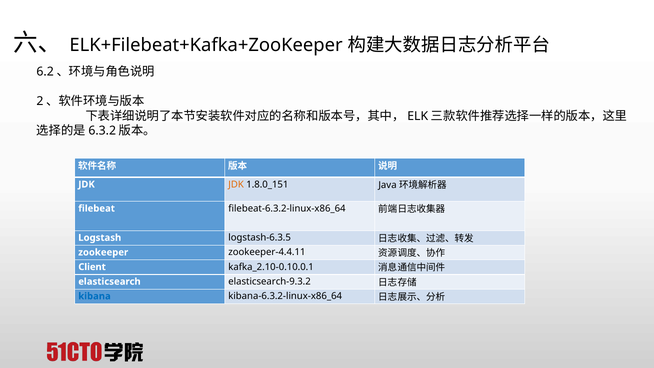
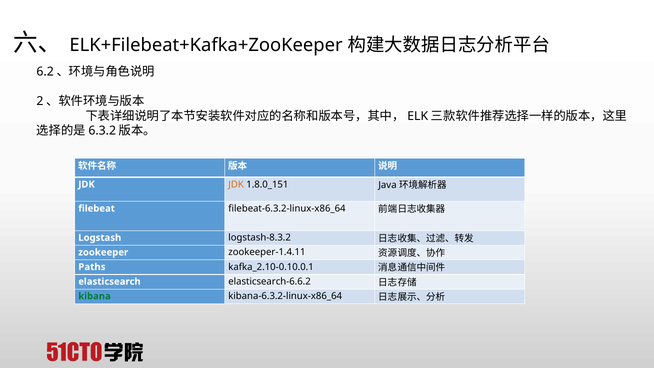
logstash-6.3.5: logstash-6.3.5 -> logstash-8.3.2 (260, 238)
zookeeper-4.4.11: zookeeper-4.4.11 -> zookeeper-1.4.11 (267, 252)
Client: Client -> Paths (92, 267)
elasticsearch-9.3.2: elasticsearch-9.3.2 -> elasticsearch-6.6.2 (270, 281)
kibana colour: blue -> green (94, 296)
